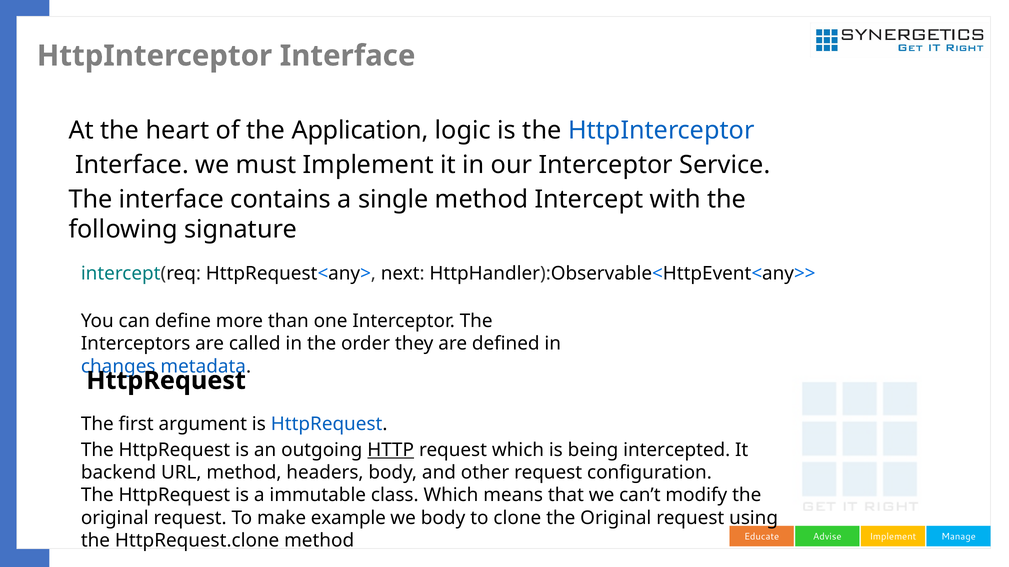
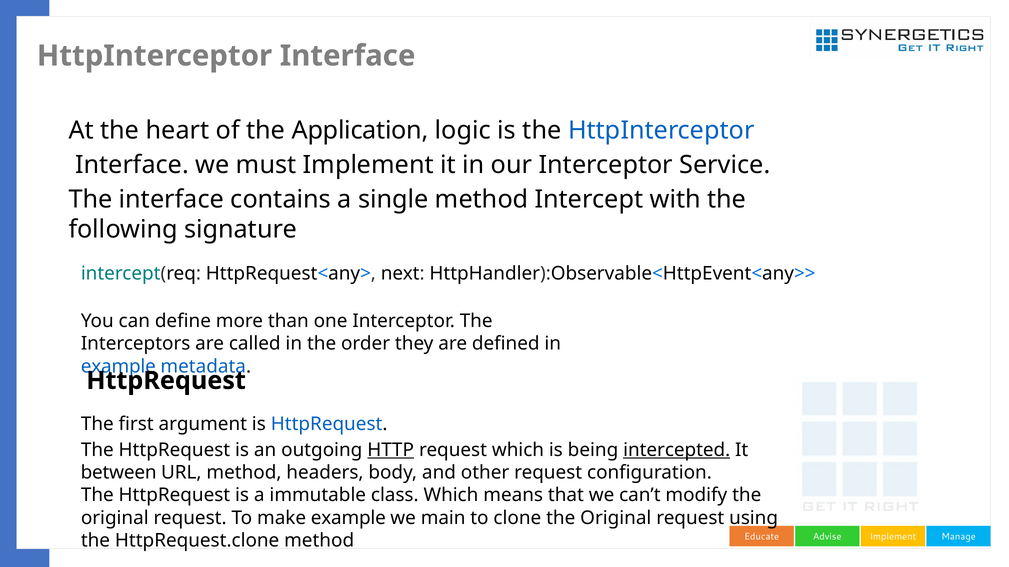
changes: changes -> example (118, 367)
intercepted underline: none -> present (677, 450)
backend: backend -> between (119, 473)
we body: body -> main (443, 518)
